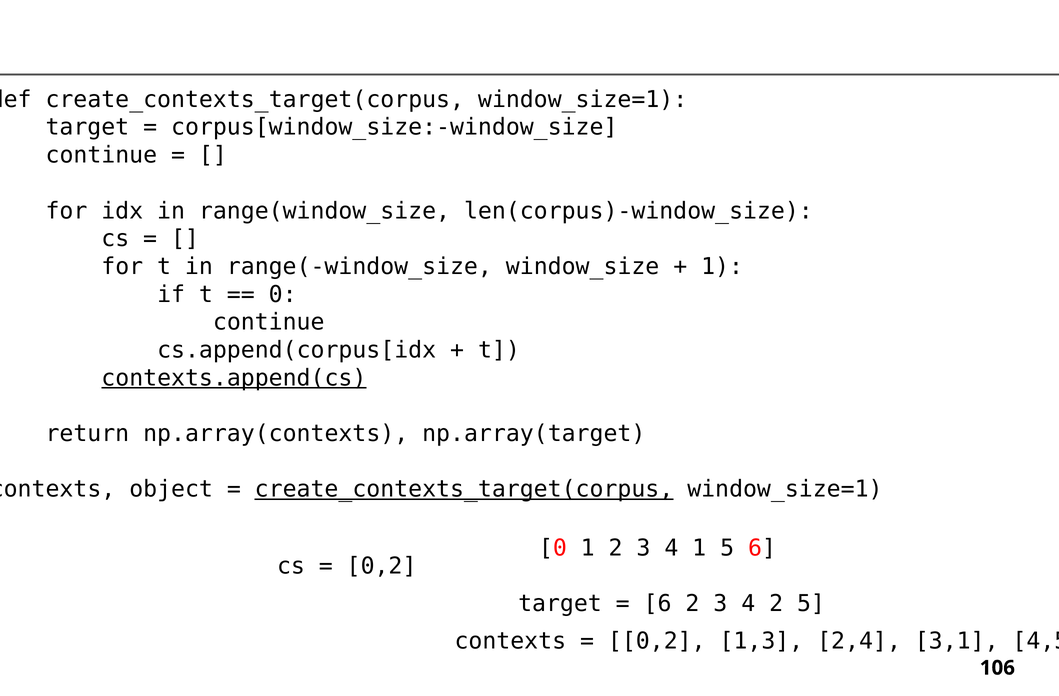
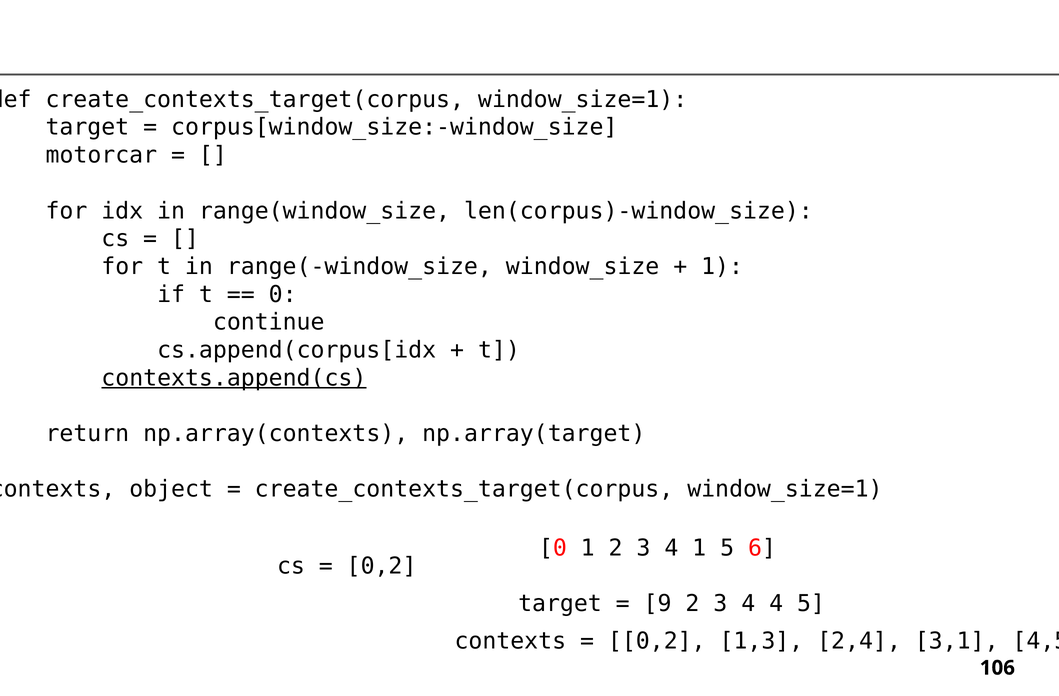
continue: continue -> motorcar (101, 155)
create_contexts_target(corpus underline: present -> none (464, 489)
6: 6 -> 9 (658, 603)
4 2: 2 -> 4 (776, 603)
